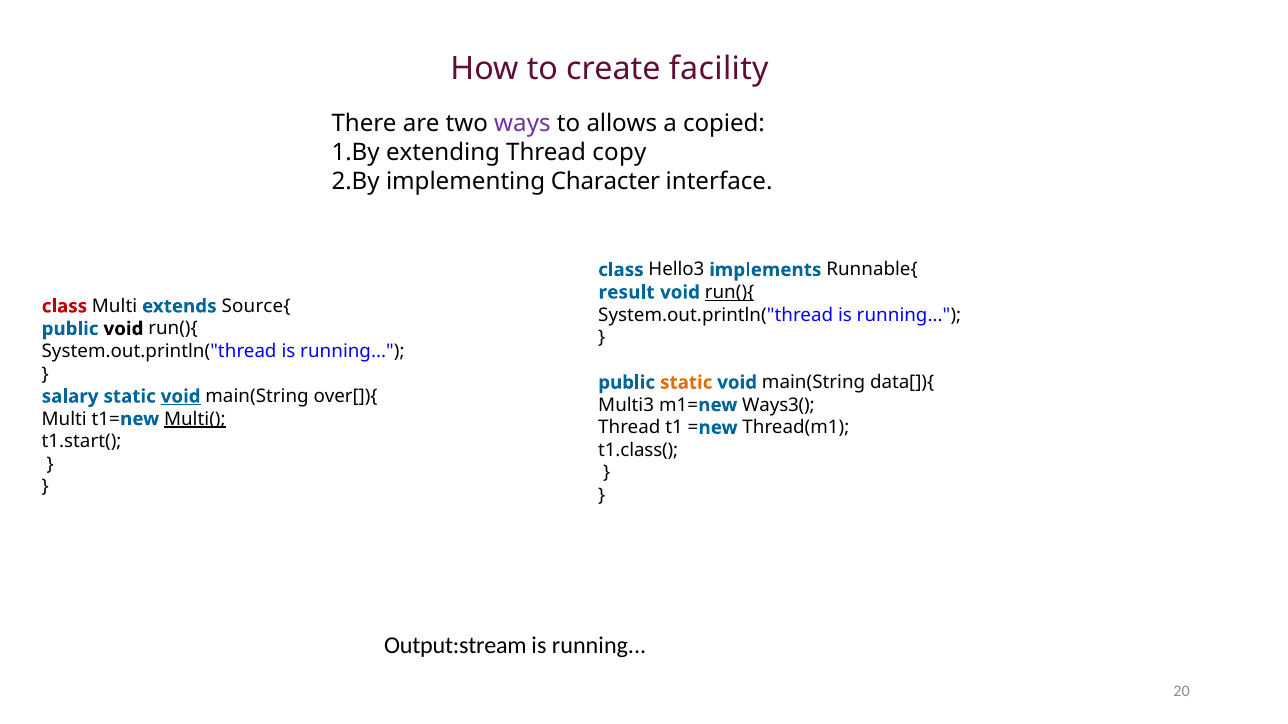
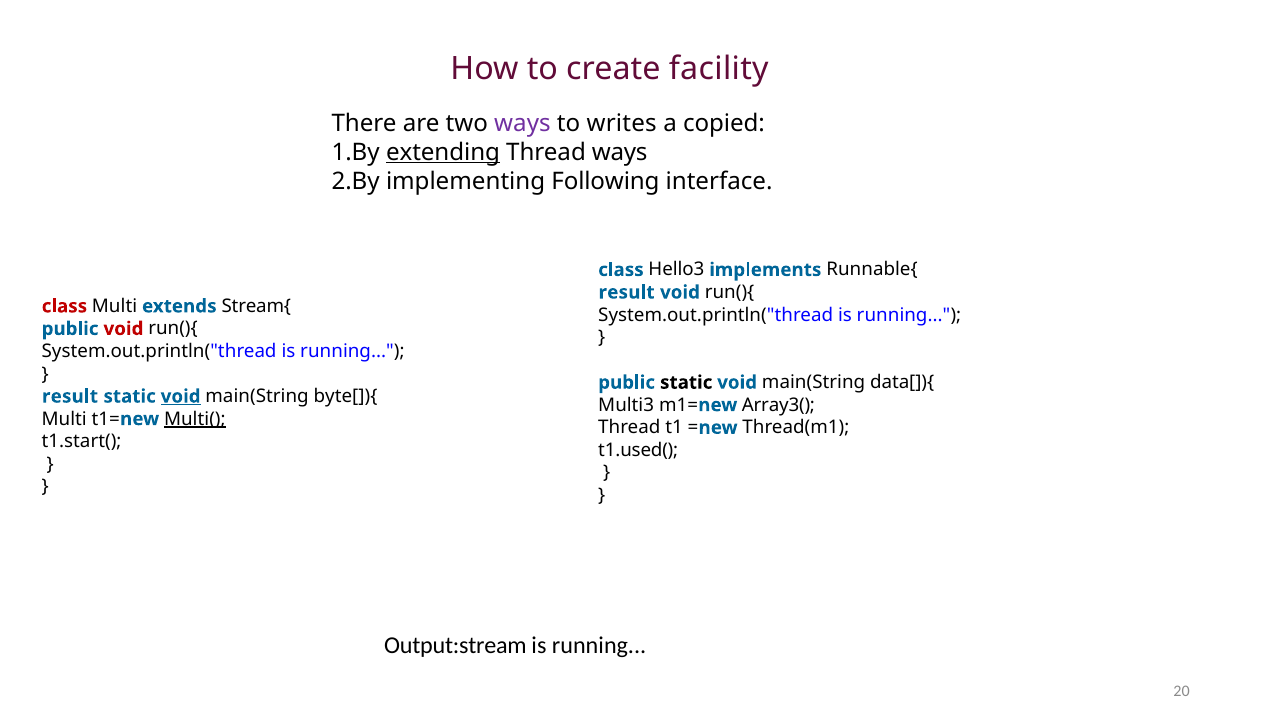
allows: allows -> writes (622, 123)
extending underline: none -> present (443, 152)
Thread copy: copy -> ways (620, 152)
Character: Character -> Following (605, 181)
run(){ underline: present -> none (730, 293)
Source{: Source{ -> Stream{ (256, 306)
void colour: black -> red (123, 329)
static colour: orange -> black (686, 383)
salary: salary -> result (70, 397)
over[]){: over[]){ -> byte[]){ (346, 397)
Ways3(: Ways3( -> Array3( (778, 405)
t1.class(: t1.class( -> t1.used( (638, 450)
